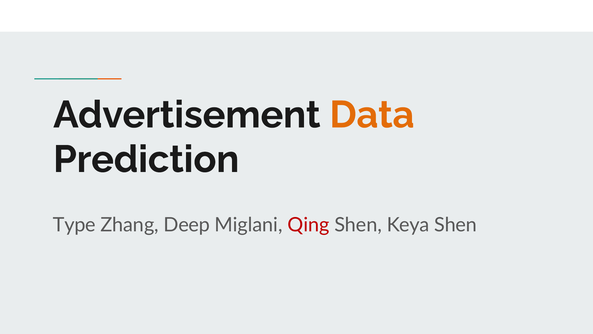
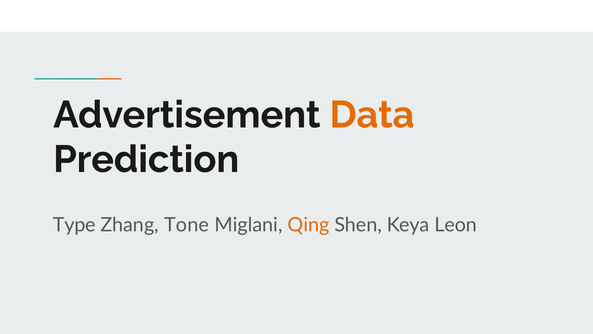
Deep: Deep -> Tone (187, 225)
Qing colour: red -> orange (308, 225)
Keya Shen: Shen -> Leon (456, 225)
